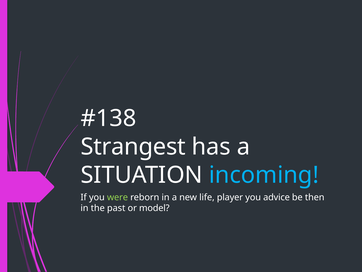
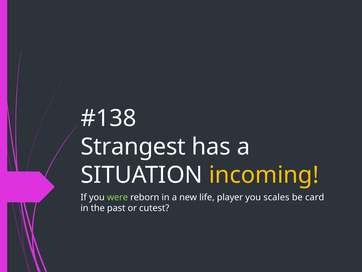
incoming colour: light blue -> yellow (264, 175)
advice: advice -> scales (276, 197)
then: then -> card (315, 197)
model: model -> cutest (154, 208)
